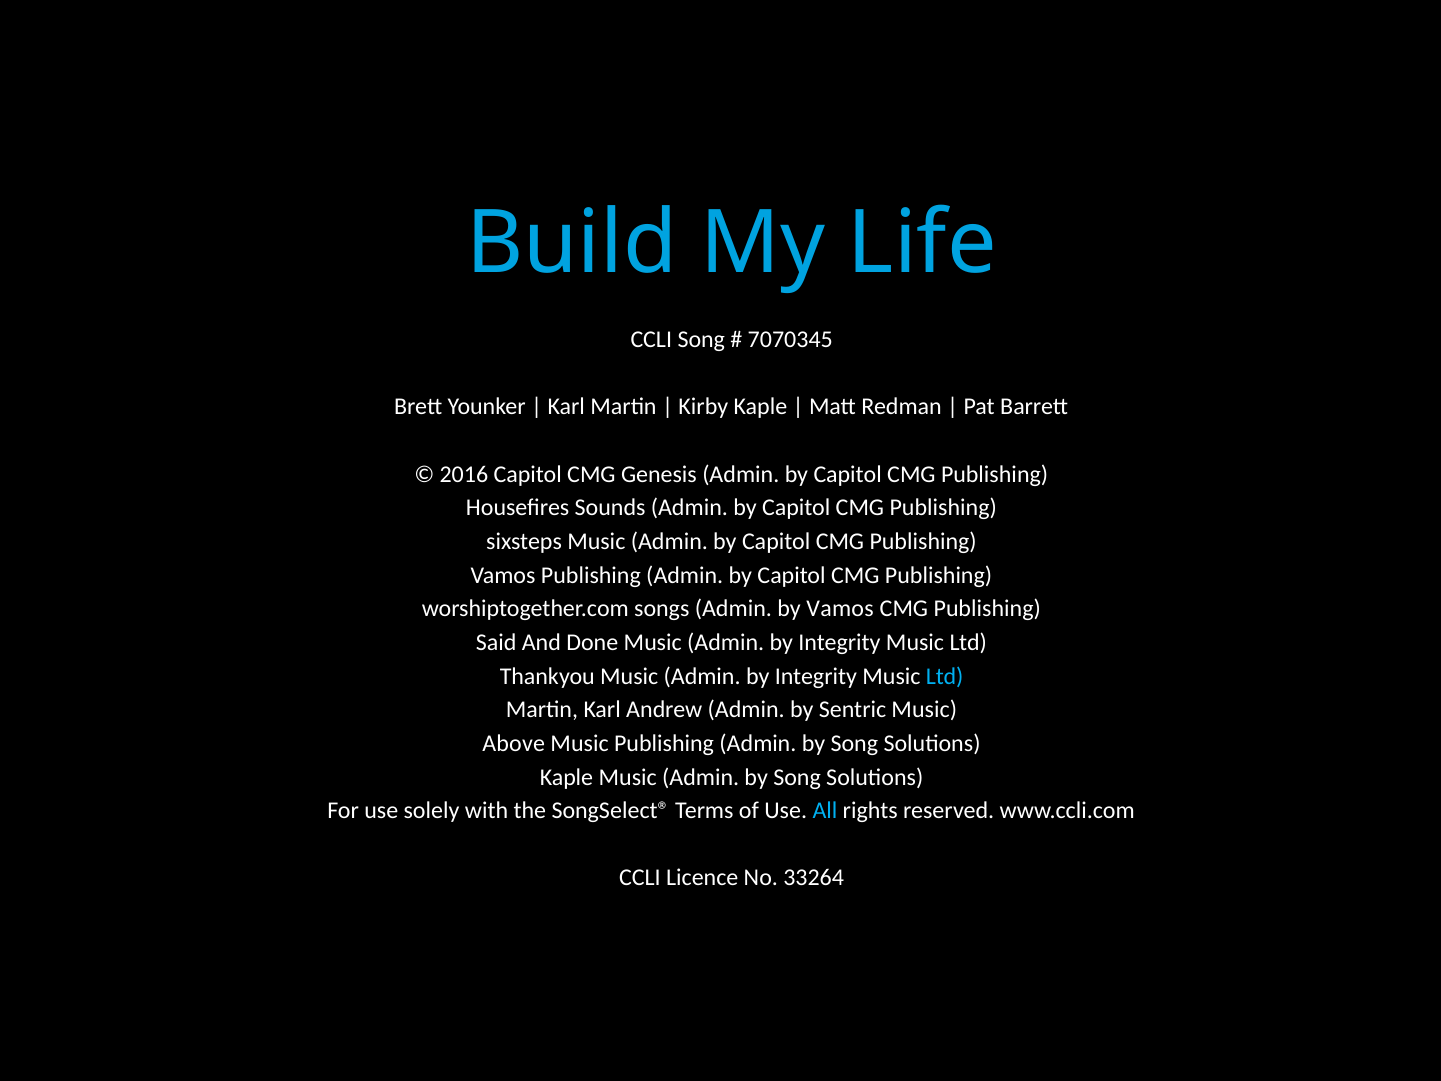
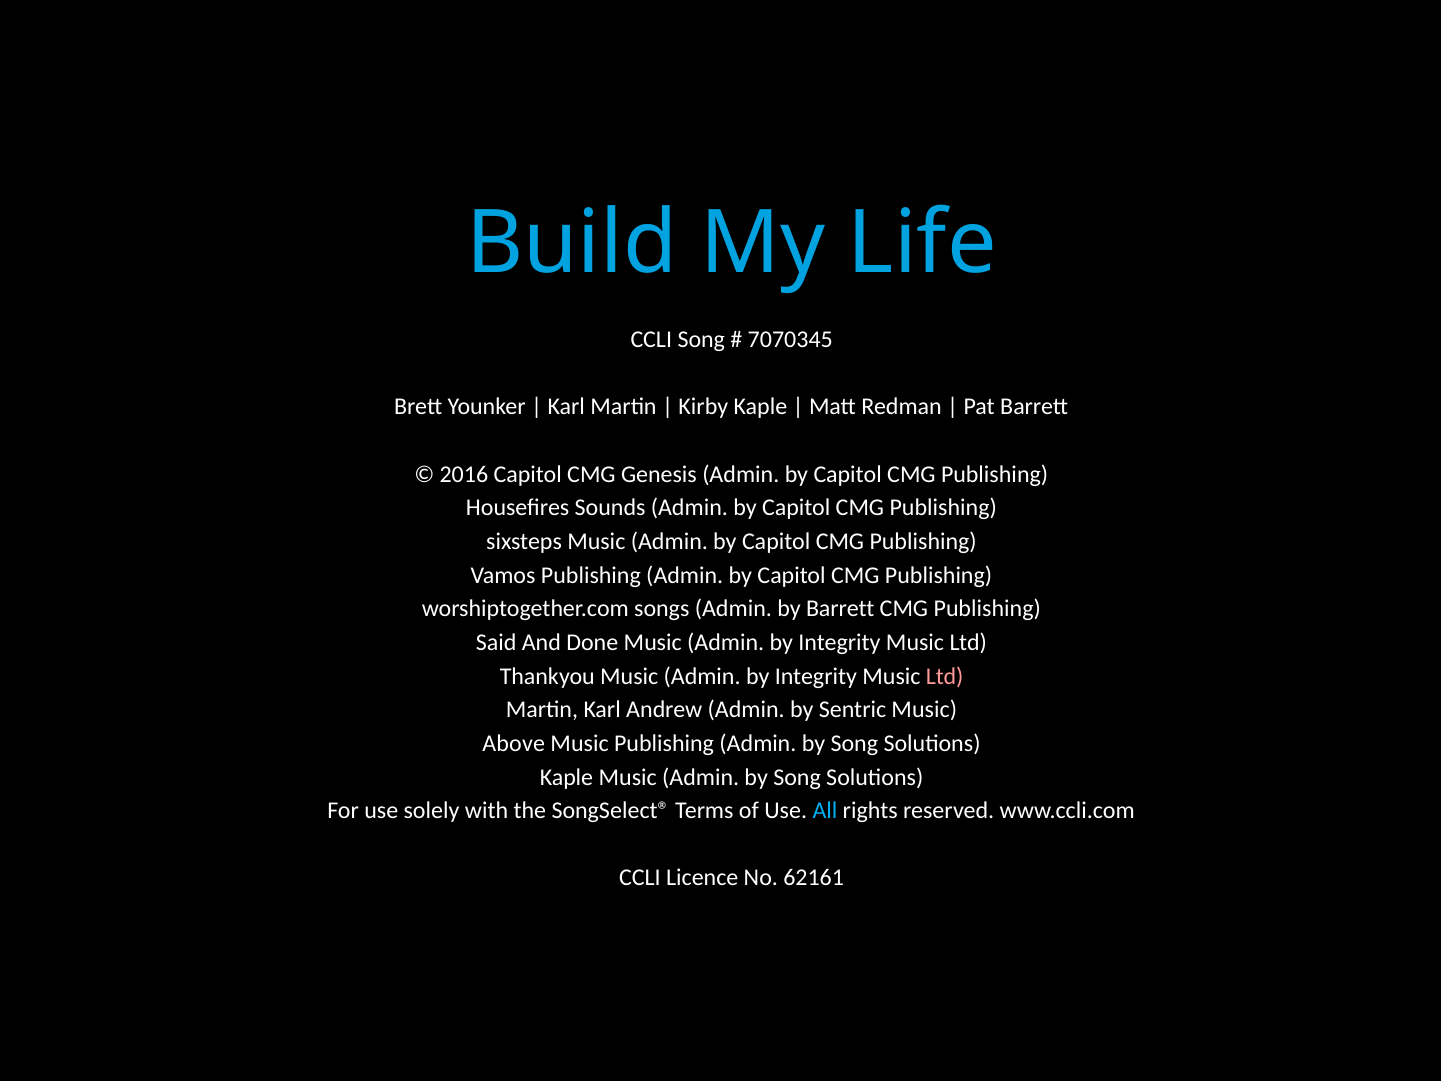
by Vamos: Vamos -> Barrett (840, 609)
Ltd colour: light blue -> pink (945, 676)
33264: 33264 -> 62161 (814, 878)
